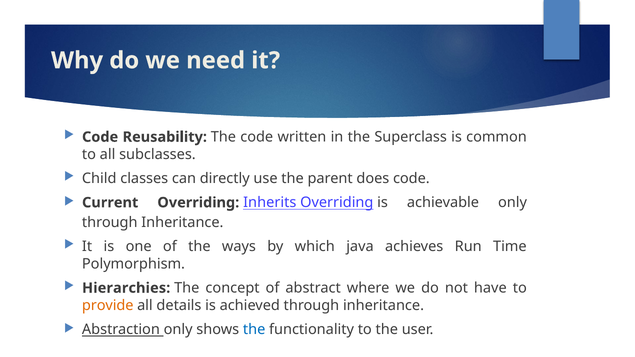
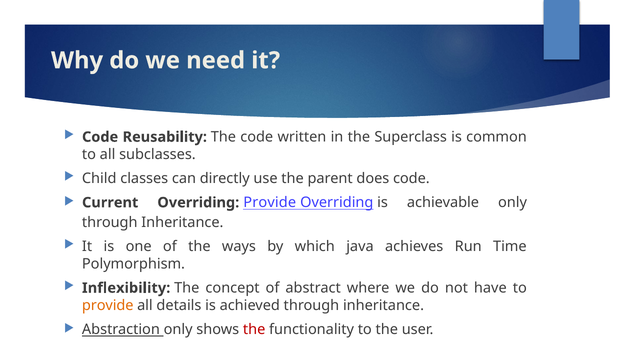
Overriding Inherits: Inherits -> Provide (270, 203)
Hierarchies: Hierarchies -> Inflexibility (126, 288)
the colour: blue -> red (254, 330)
